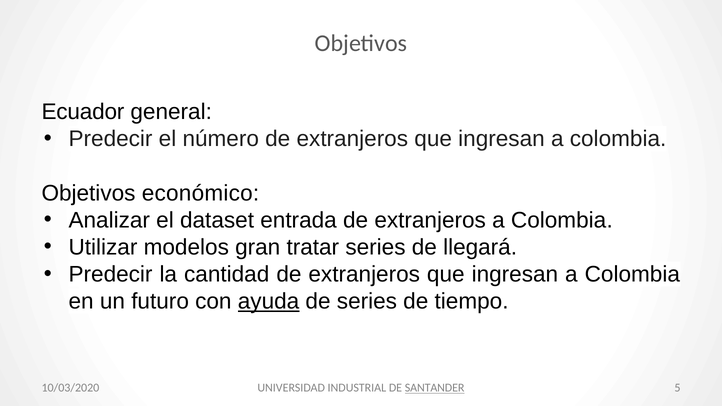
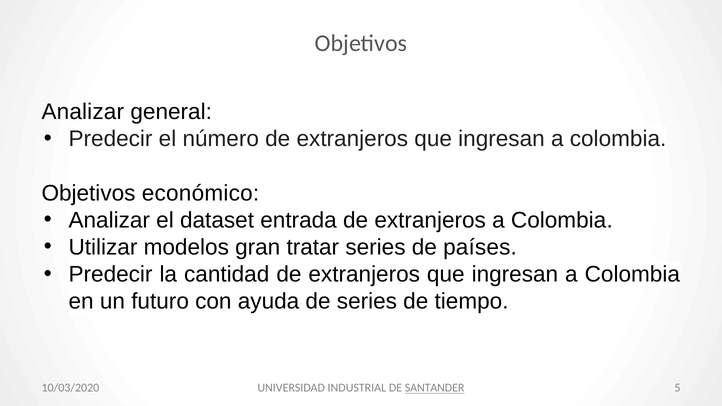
Ecuador: Ecuador -> Analizar (83, 112)
llegará: llegará -> países (480, 247)
ayuda underline: present -> none (269, 301)
